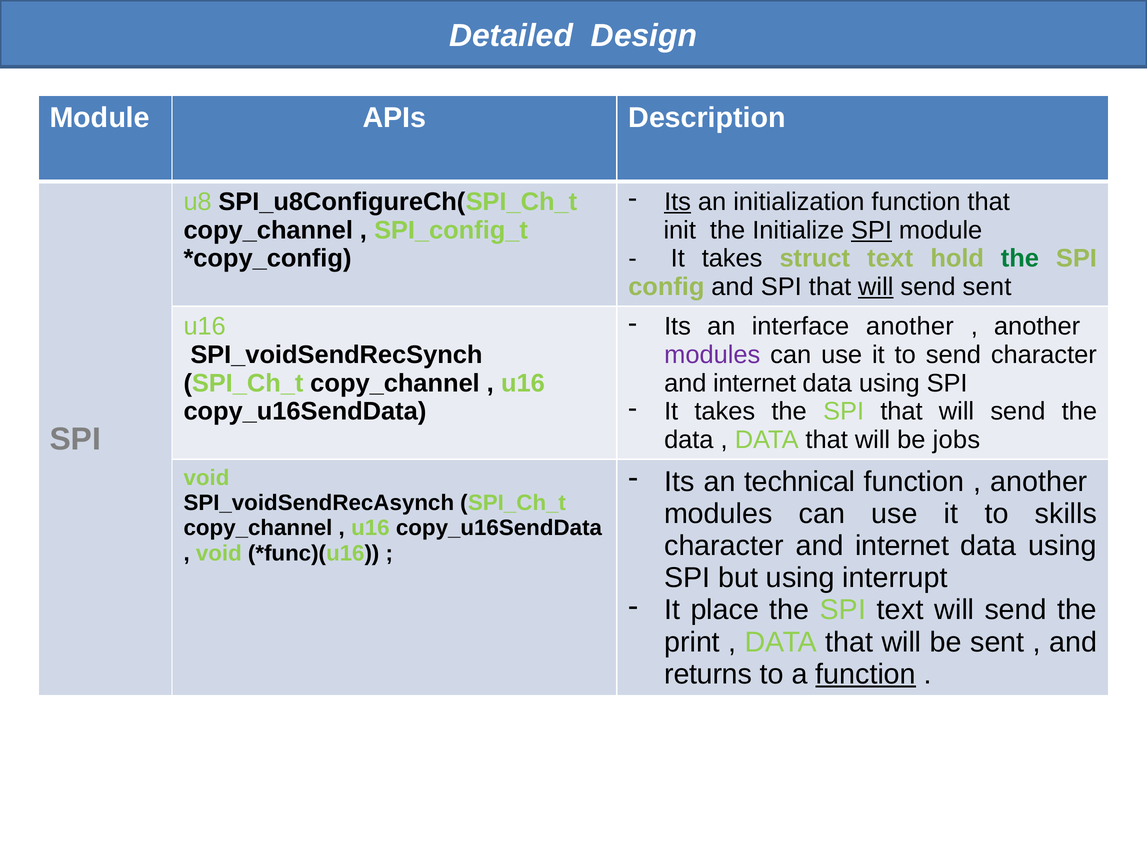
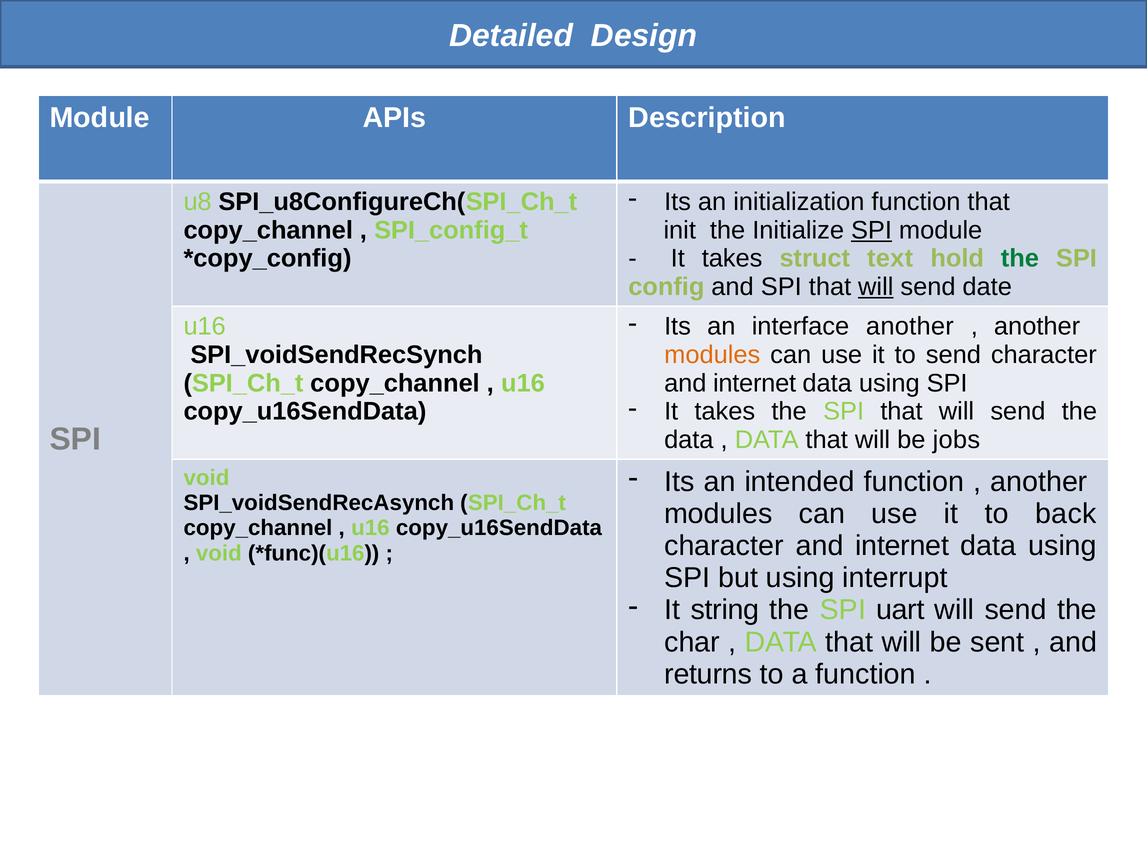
Its underline: present -> none (678, 202)
send sent: sent -> date (987, 287)
modules colour: purple -> orange (712, 355)
technical: technical -> intended (800, 482)
skills: skills -> back (1066, 514)
place: place -> string (725, 610)
SPI text: text -> uart (900, 610)
print: print -> char (692, 642)
function underline: present -> none (866, 674)
